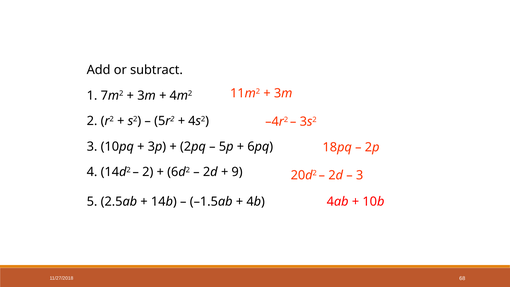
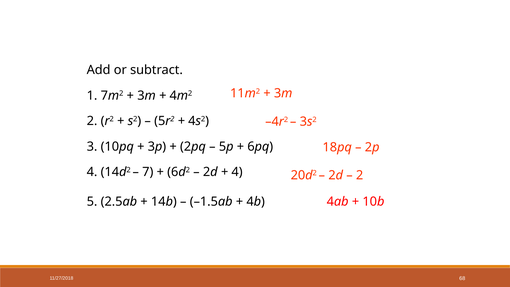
2: 2 -> 7 (148, 172)
9: 9 -> 4 (237, 172)
3: 3 -> 2 (360, 175)
